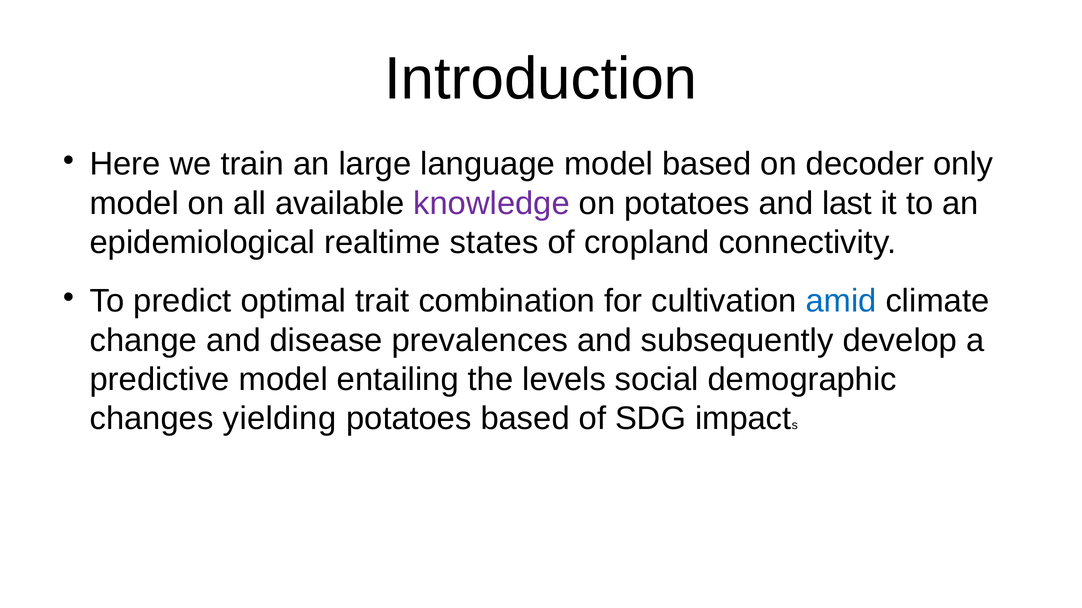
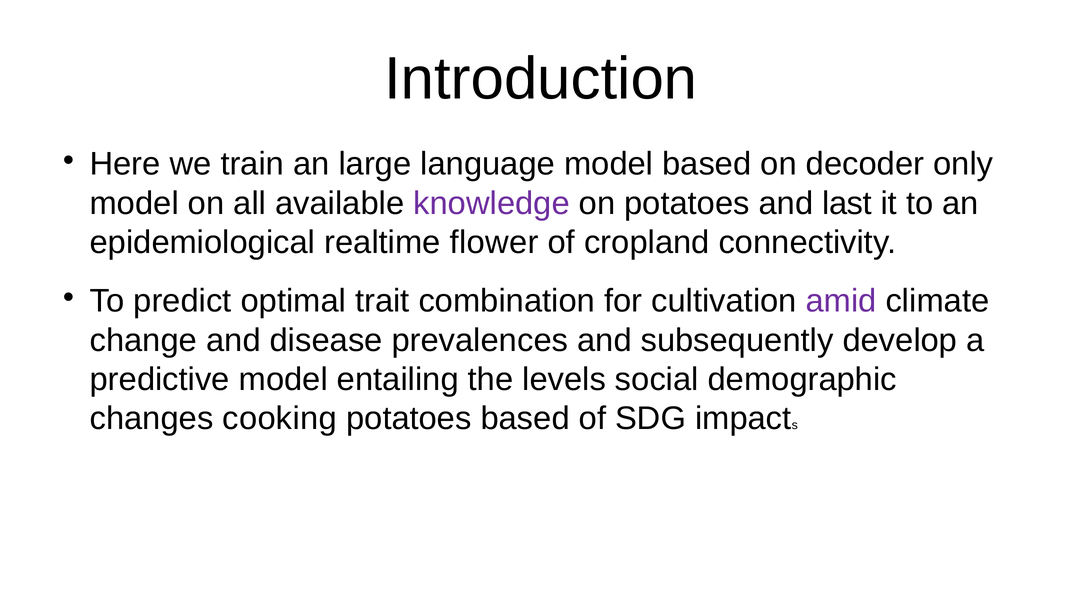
states: states -> flower (494, 243)
amid colour: blue -> purple (841, 301)
yielding: yielding -> cooking (280, 419)
